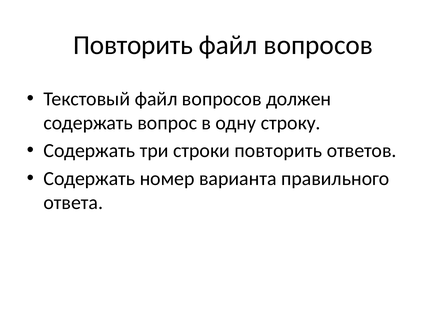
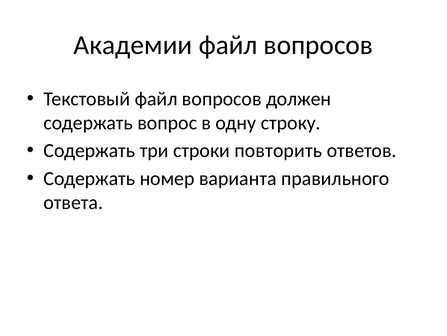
Повторить: Повторить -> Академии (133, 45)
